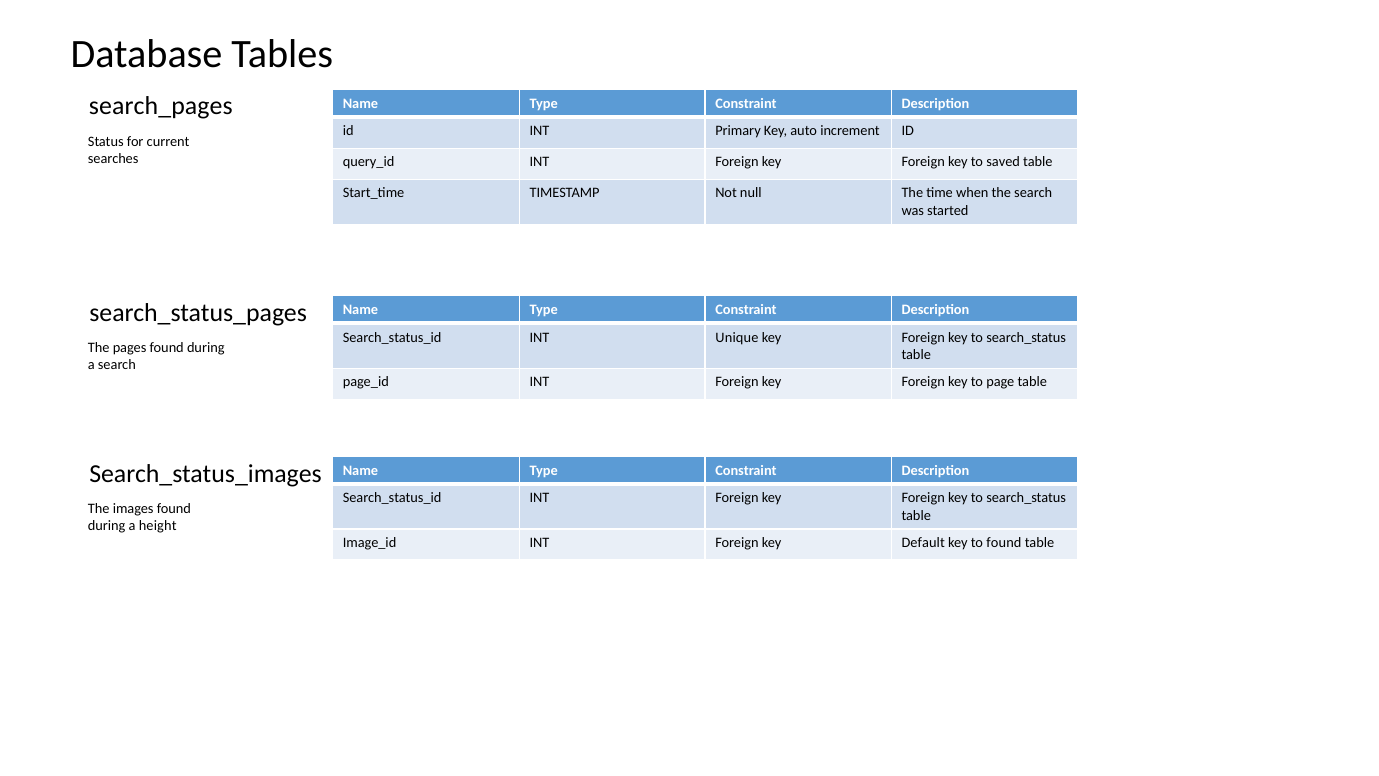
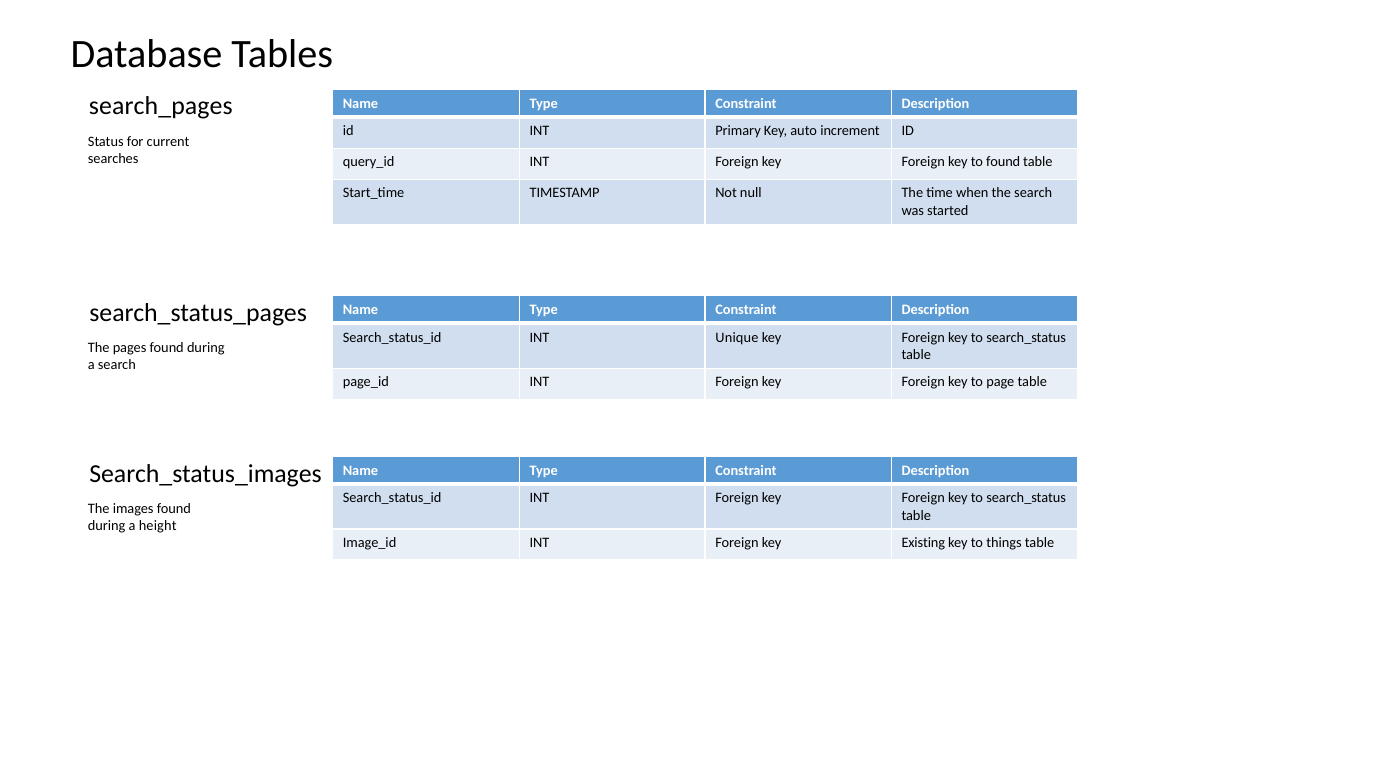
to saved: saved -> found (1003, 162)
Default: Default -> Existing (923, 543)
to found: found -> things (1004, 543)
